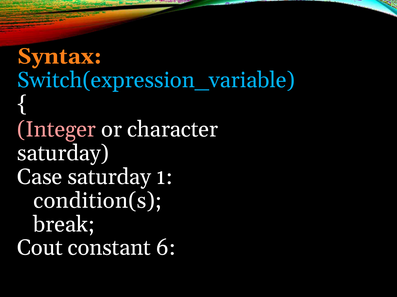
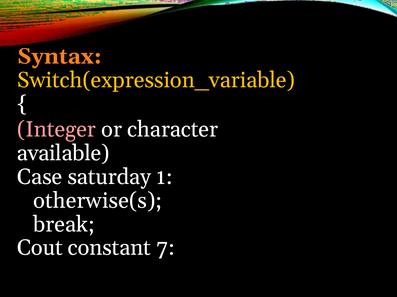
Switch(expression_variable colour: light blue -> yellow (156, 80)
saturday: saturday -> available (63, 153)
condition(s: condition(s -> otherwise(s (98, 201)
6: 6 -> 7 (166, 248)
